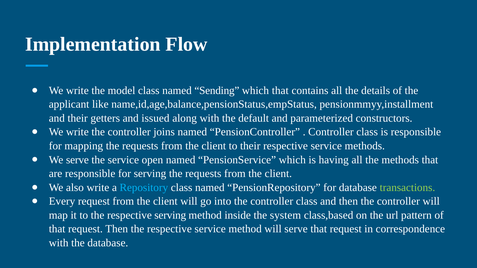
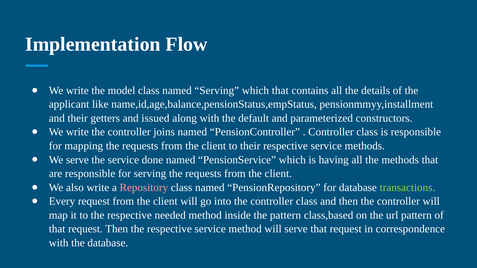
named Sending: Sending -> Serving (217, 91)
open: open -> done (152, 160)
Repository colour: light blue -> pink (144, 188)
respective serving: serving -> needed (170, 215)
the system: system -> pattern (285, 215)
